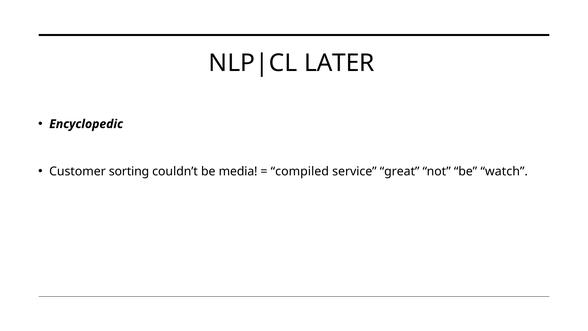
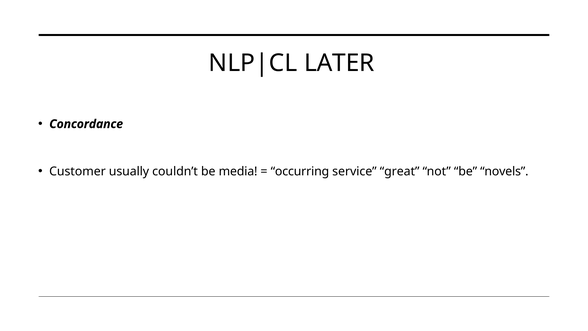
Encyclopedic: Encyclopedic -> Concordance (86, 124)
sorting: sorting -> usually (129, 171)
compiled: compiled -> occurring (300, 171)
watch: watch -> novels (504, 171)
